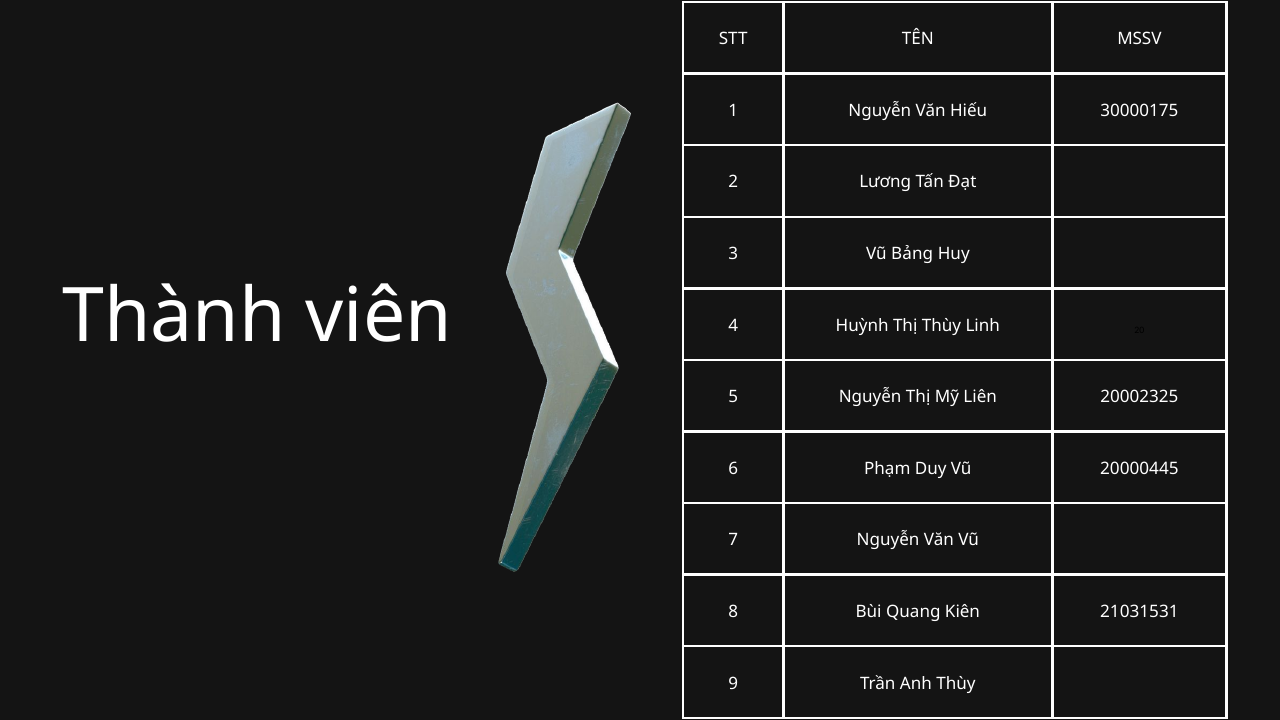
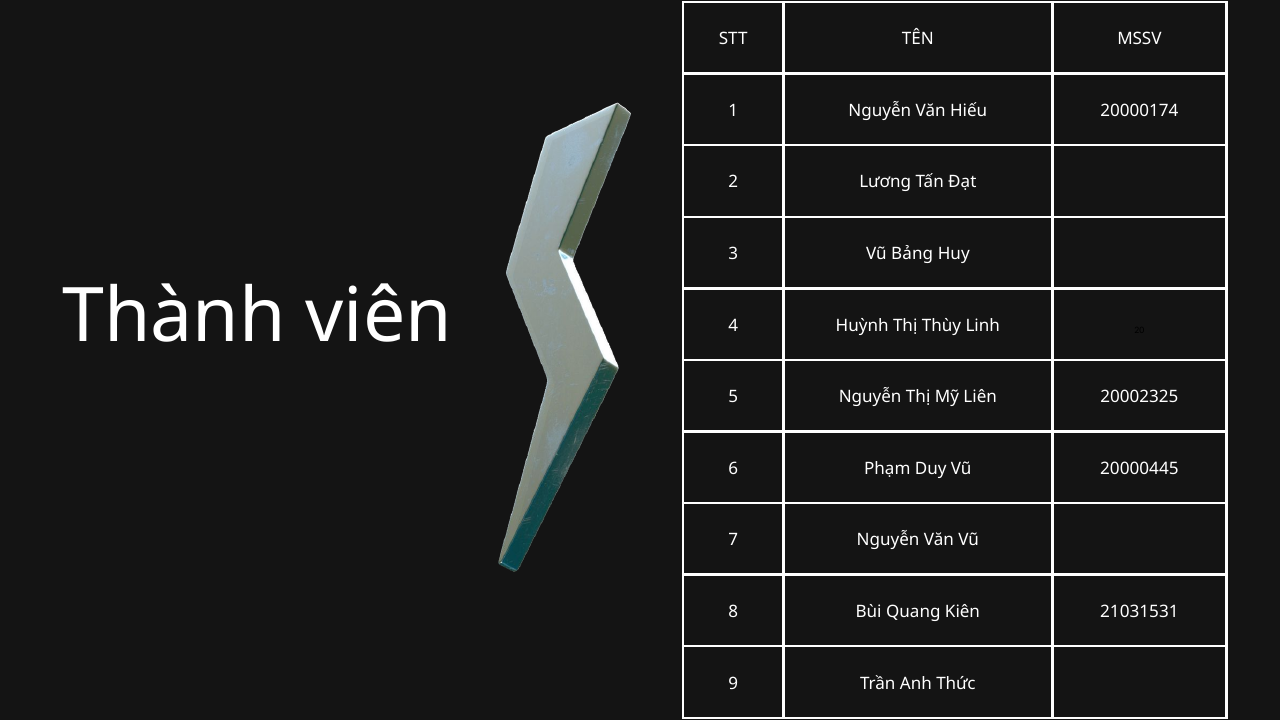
30000175: 30000175 -> 20000174 (1139, 111)
Anh Thùy: Thùy -> Thức (956, 683)
